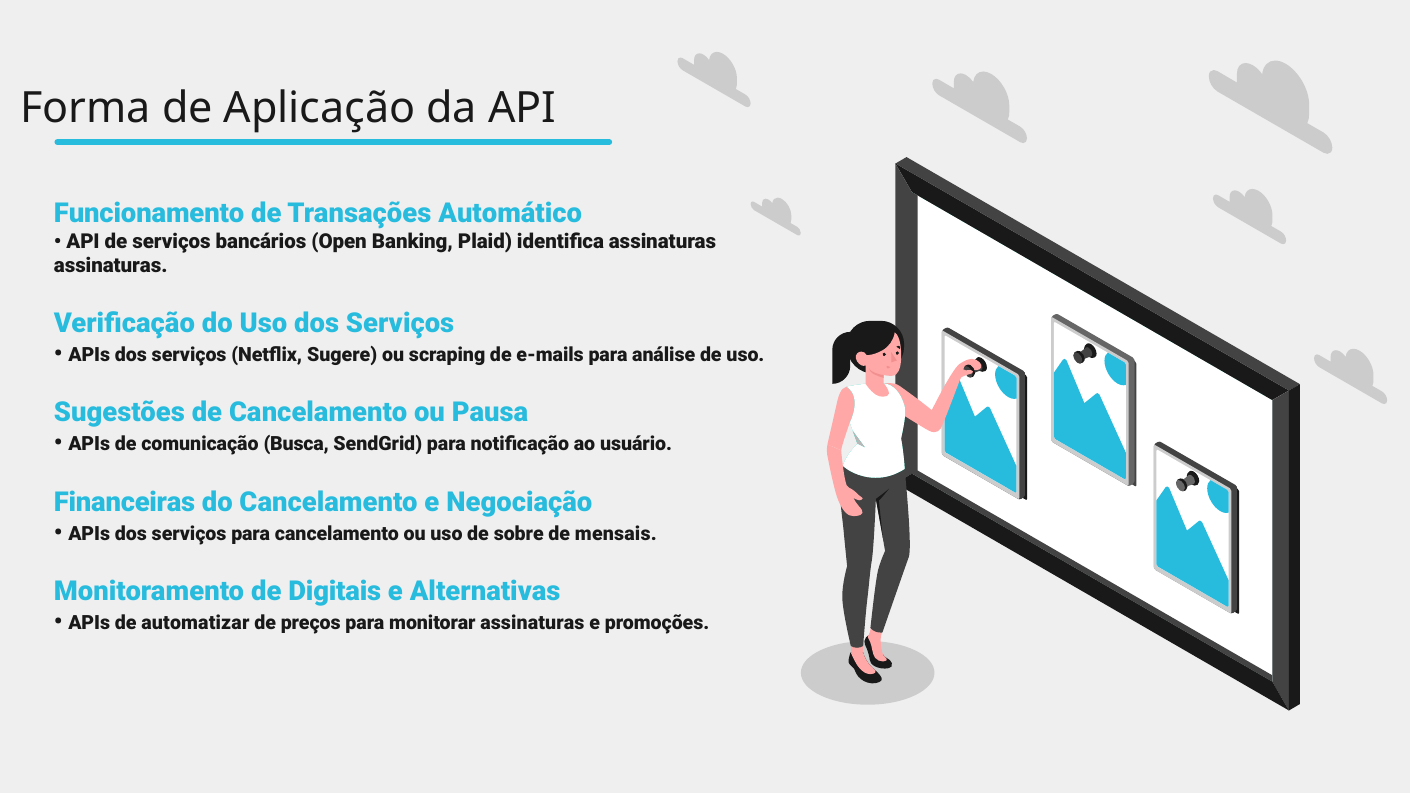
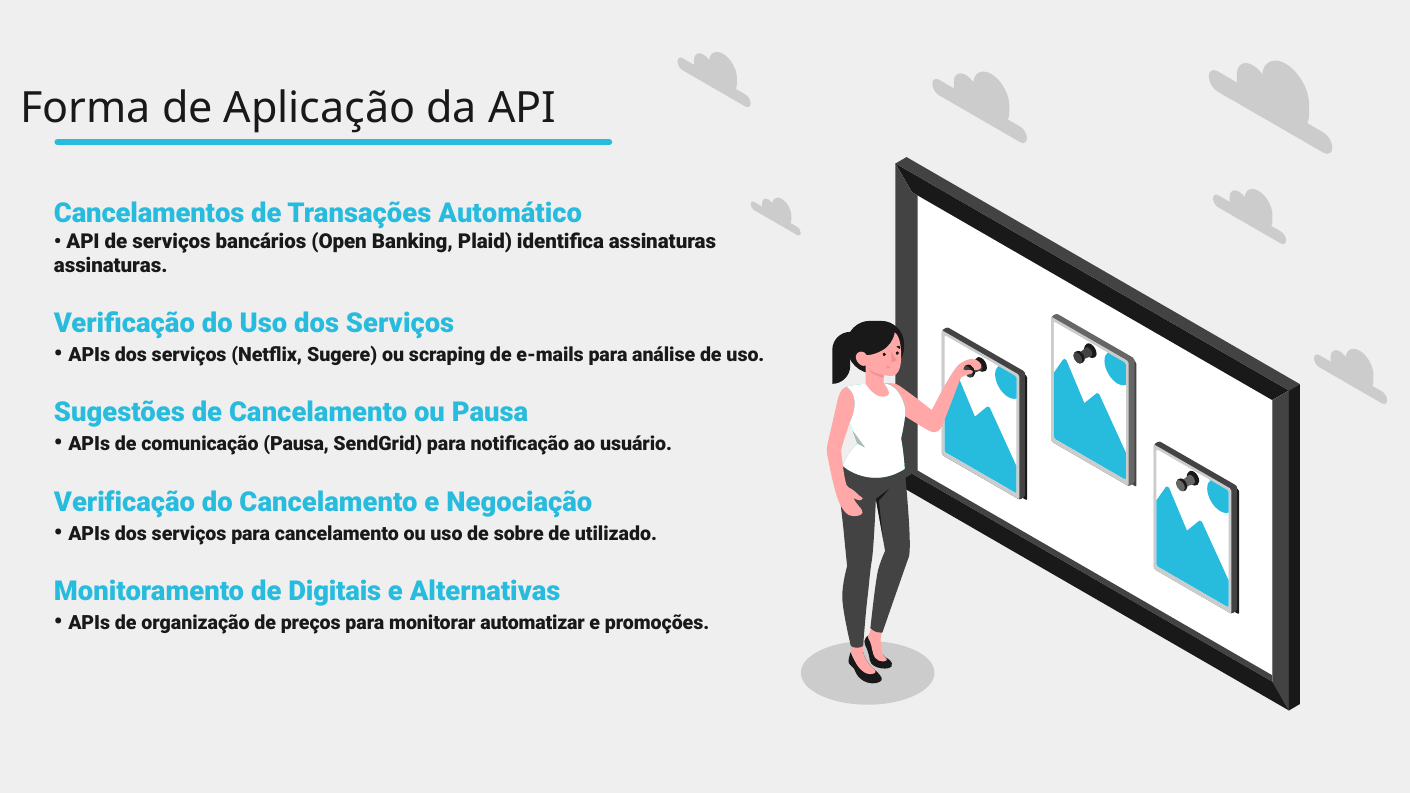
Funcionamento: Funcionamento -> Cancelamentos (149, 213)
comunicação Busca: Busca -> Pausa (296, 445)
Financeiras: Financeiras -> Verificação (124, 502)
mensais: mensais -> utilizado (616, 534)
automatizar: automatizar -> organização (195, 623)
monitorar assinaturas: assinaturas -> automatizar (533, 623)
